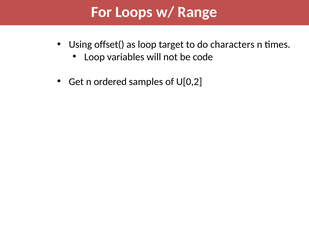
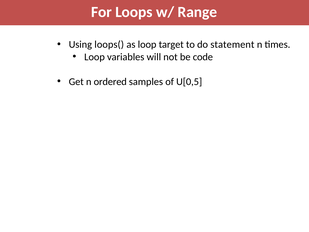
offset(: offset( -> loops( (109, 44)
characters: characters -> statement (232, 44)
U[0,2: U[0,2 -> U[0,5 (189, 82)
